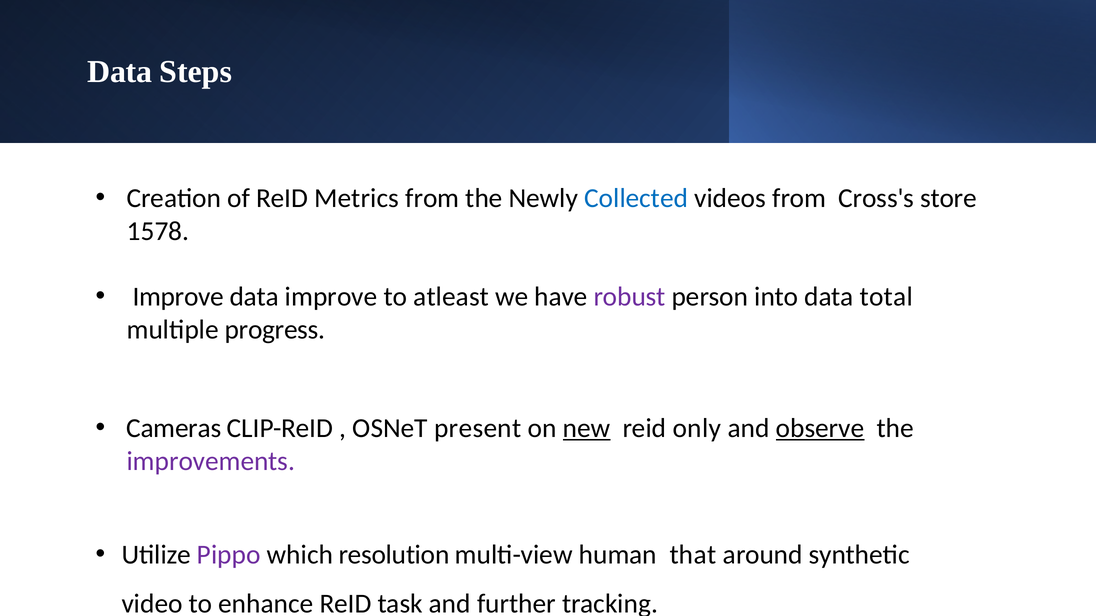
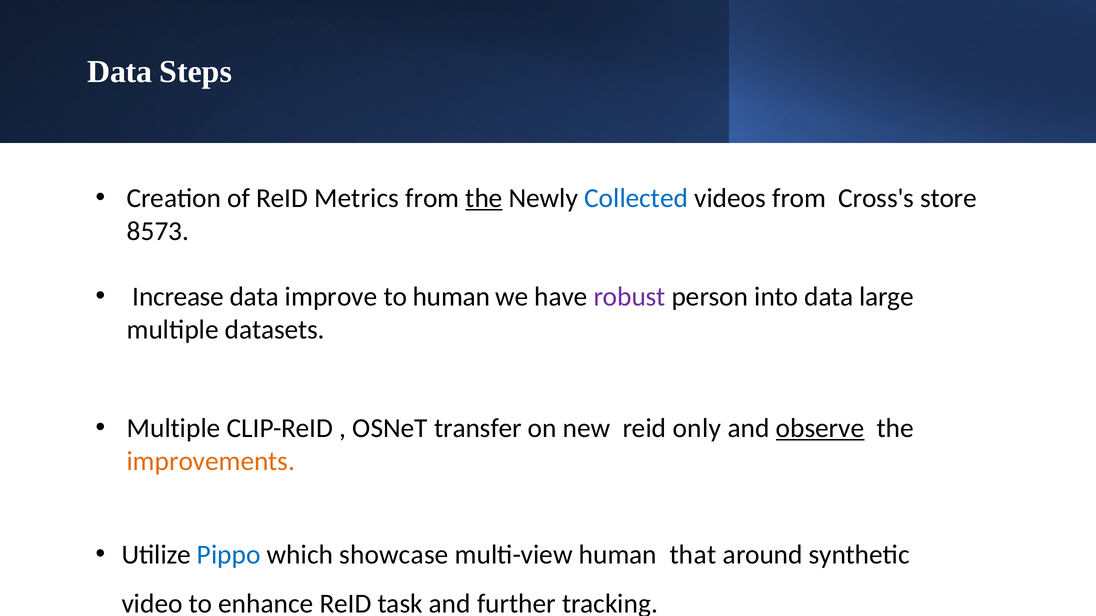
the underline: none -> present (484, 198)
1578: 1578 -> 8573 (158, 231)
Improve: Improve -> Increase (178, 297)
to atleast: atleast -> human (451, 297)
total: total -> large (887, 297)
progress: progress -> datasets (275, 330)
Cameras: Cameras -> Multiple (174, 428)
present: present -> transfer (478, 428)
new underline: present -> none (587, 428)
improvements colour: purple -> orange (211, 461)
Pippo colour: purple -> blue (229, 555)
resolution: resolution -> showcase (394, 555)
